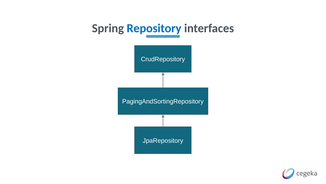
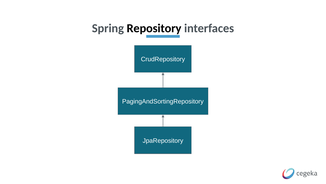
Repository colour: blue -> black (154, 28)
